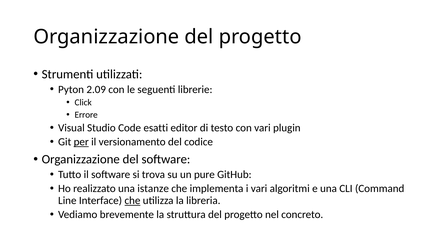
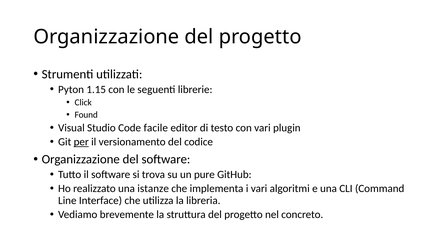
2.09: 2.09 -> 1.15 (96, 89)
Errore: Errore -> Found (86, 115)
esatti: esatti -> facile (156, 128)
che underline: present -> none (132, 200)
